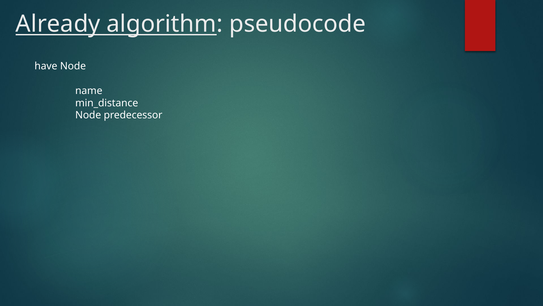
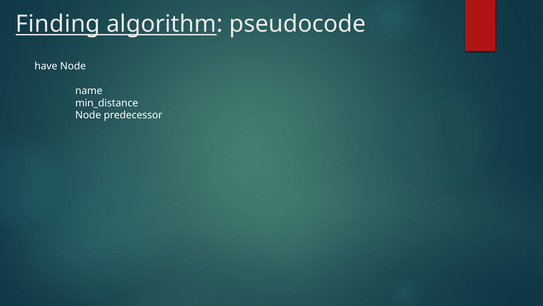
Already: Already -> Finding (58, 24)
